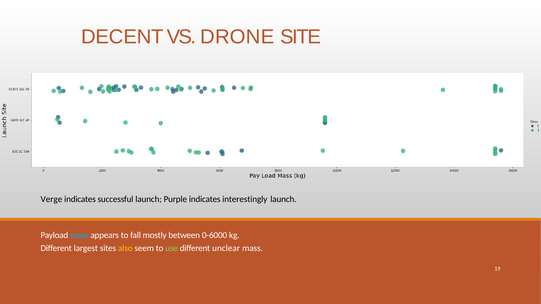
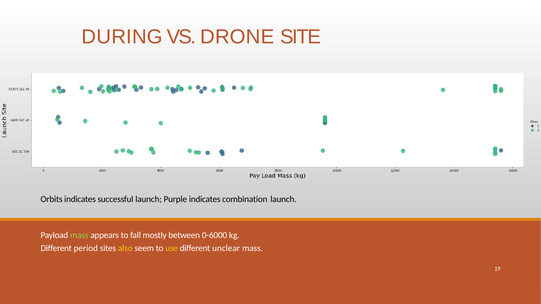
DECENT: DECENT -> DURING (122, 37)
Verge: Verge -> Orbits (52, 199)
interestingly: interestingly -> combination (245, 199)
mass colour: light blue -> light green (79, 235)
largest: largest -> period (86, 248)
use colour: light green -> yellow (172, 248)
